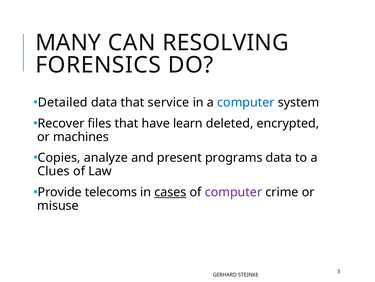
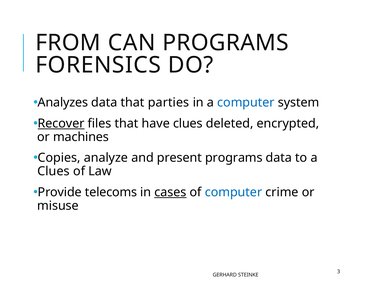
MANY: MANY -> FROM (68, 43)
CAN RESOLVING: RESOLVING -> PROGRAMS (226, 43)
Detailed: Detailed -> Analyzes (63, 102)
service: service -> parties (169, 102)
Recover underline: none -> present (61, 123)
have learn: learn -> clues (188, 123)
computer colour: purple -> blue (233, 192)
